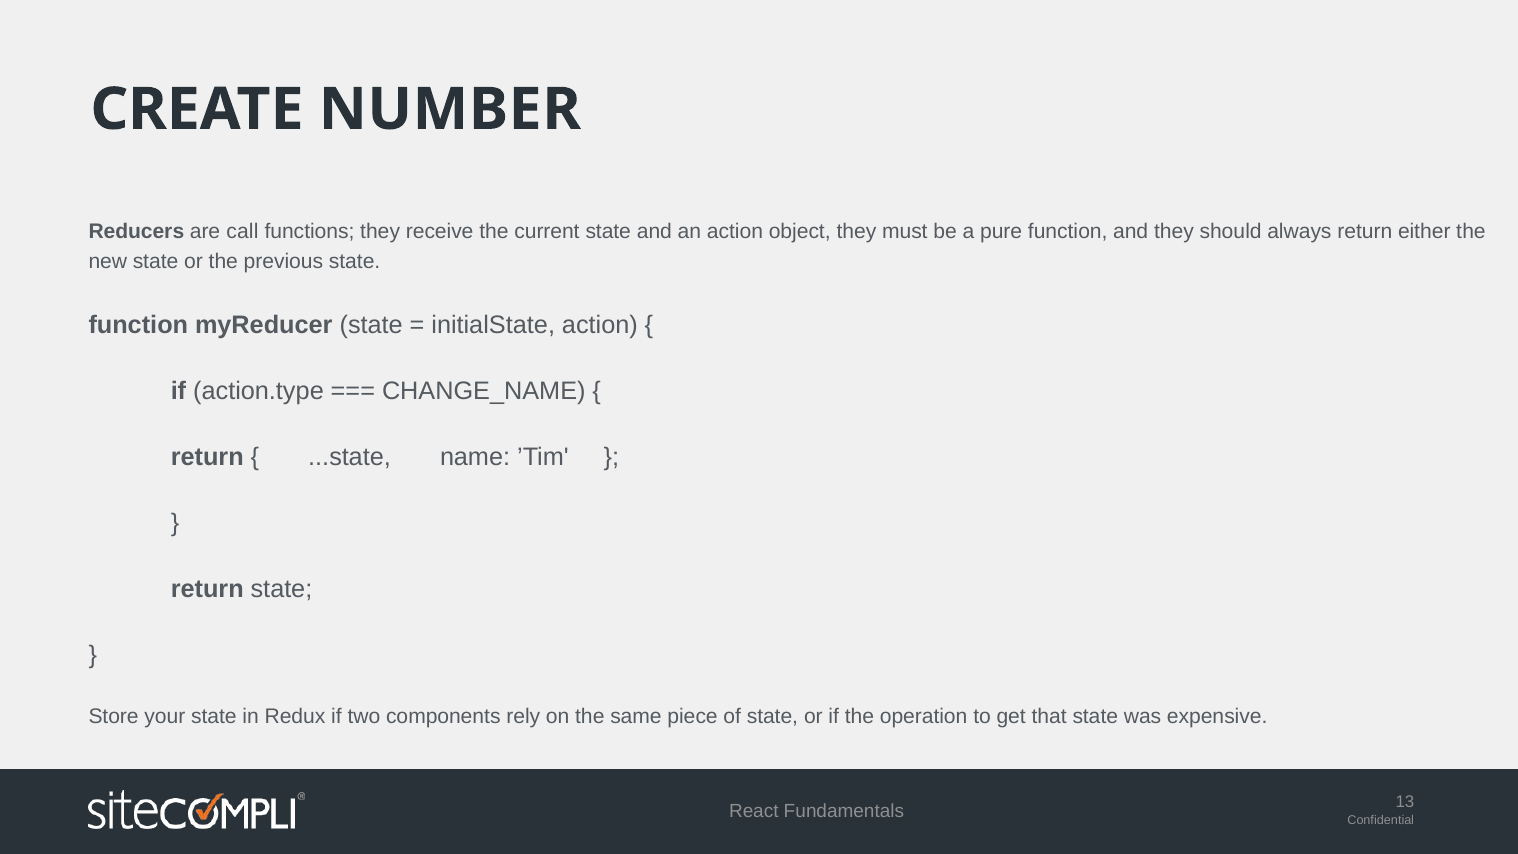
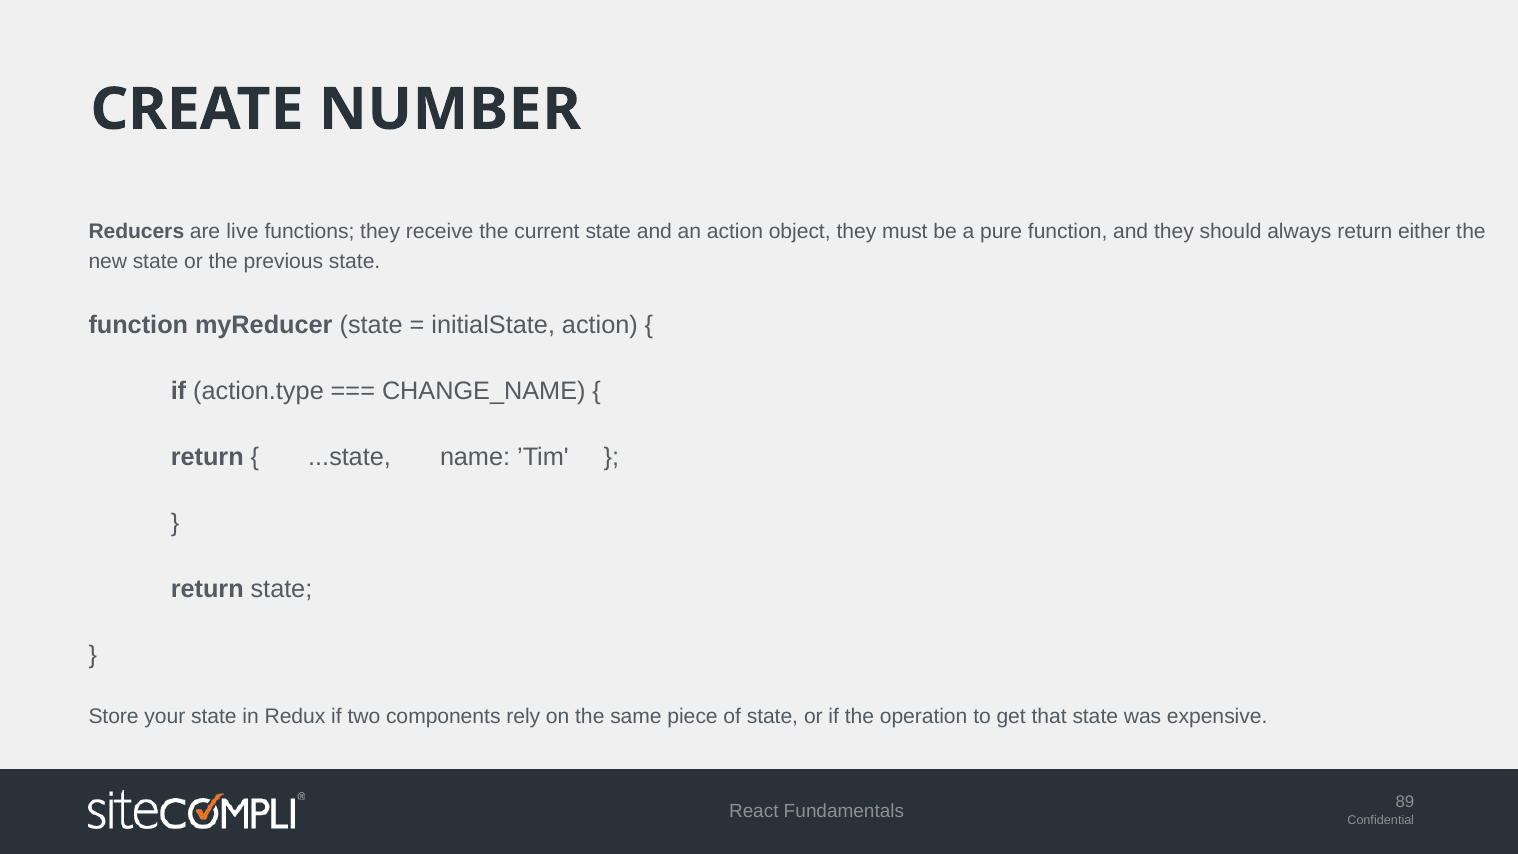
call: call -> live (242, 231)
13: 13 -> 89 (1405, 801)
